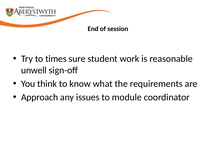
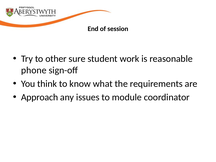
times: times -> other (56, 59)
unwell: unwell -> phone (34, 70)
